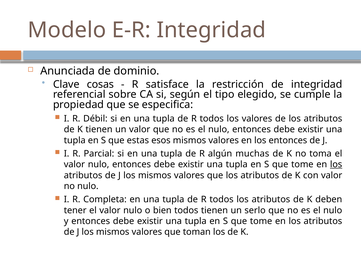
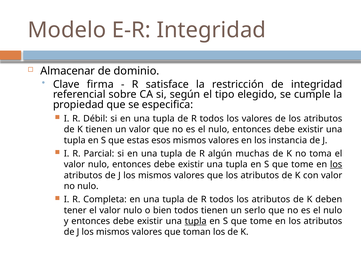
Anunciada: Anunciada -> Almacenar (68, 71)
cosas: cosas -> firma (100, 84)
los entonces: entonces -> instancia (288, 140)
tupla underline: none -> present (196, 221)
